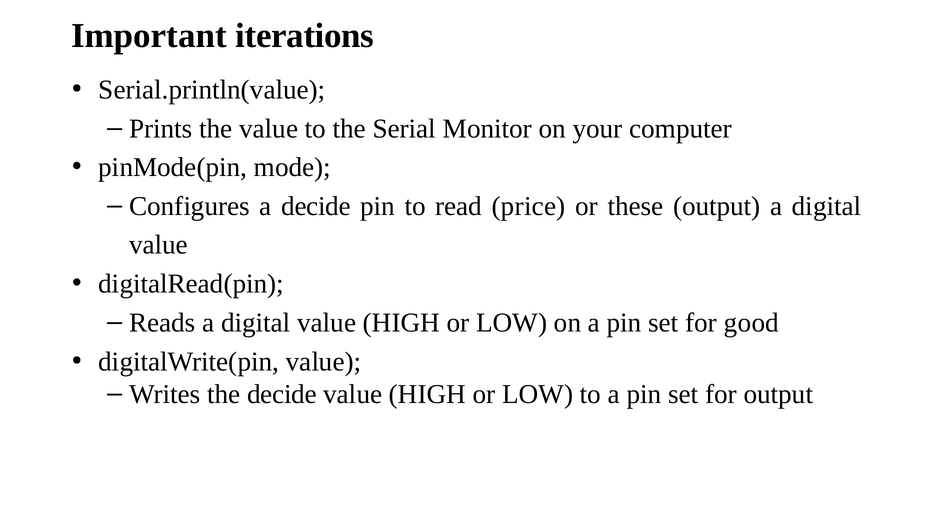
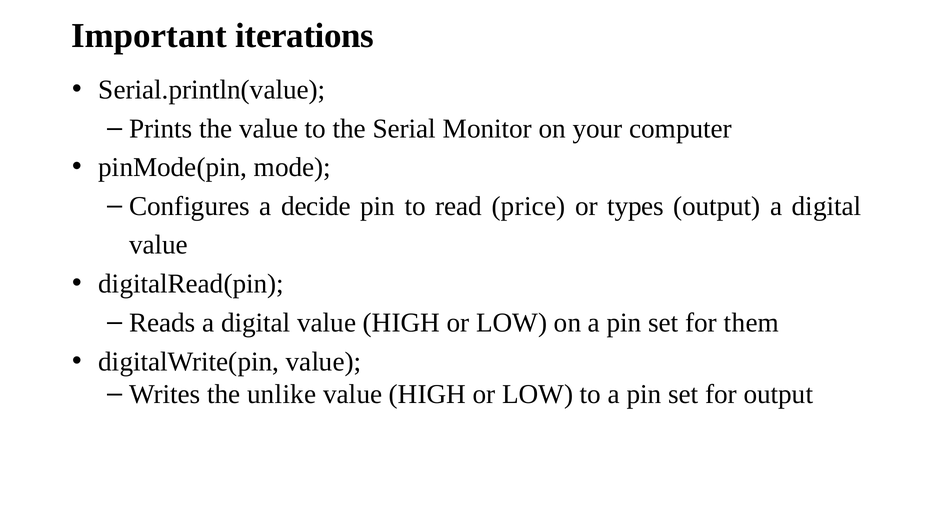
these: these -> types (636, 206)
good: good -> them (751, 323)
the decide: decide -> unlike (282, 395)
